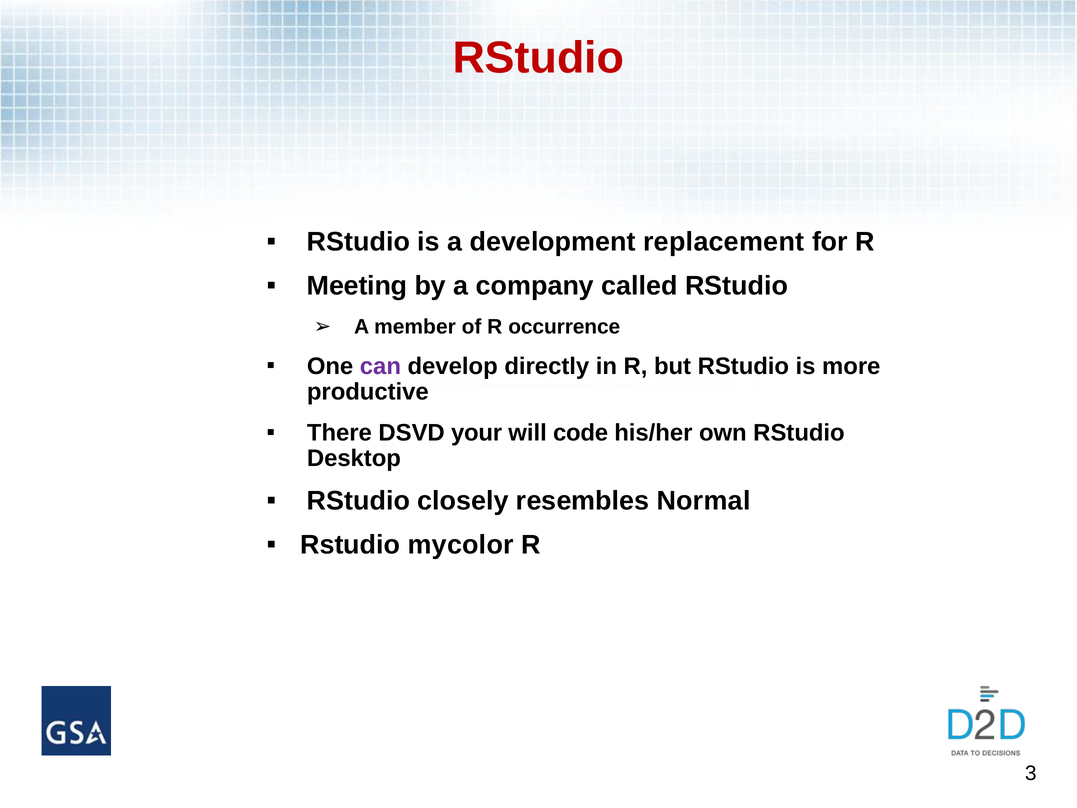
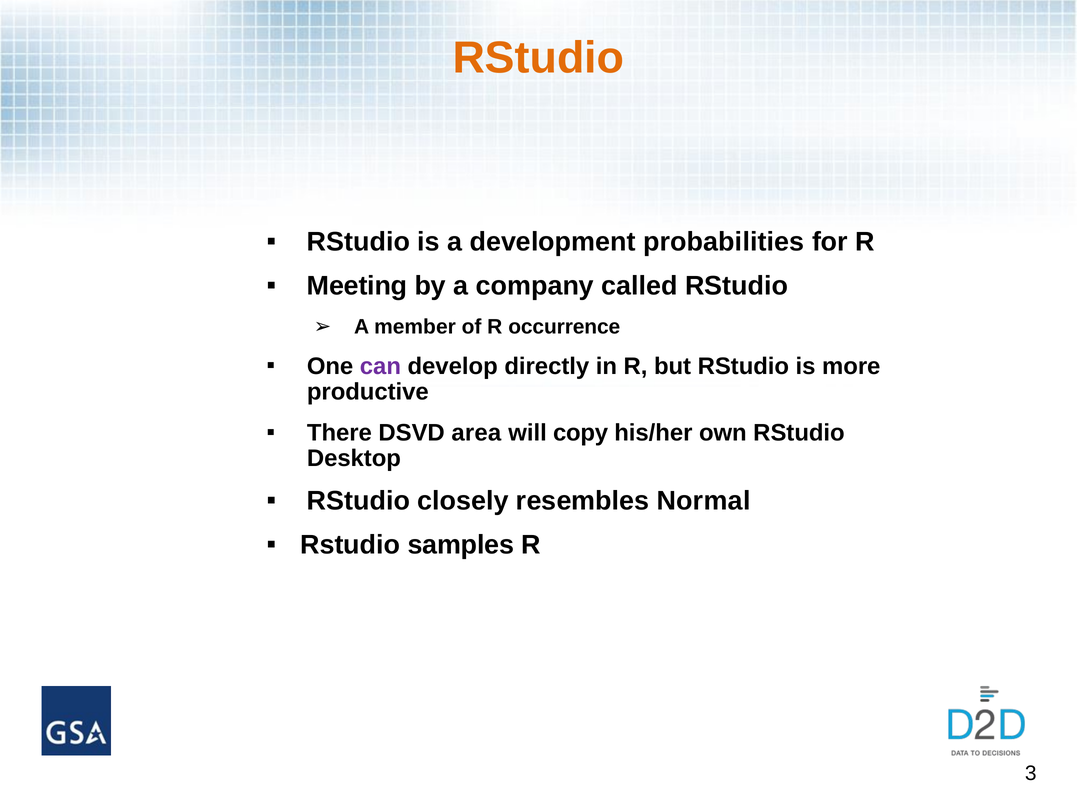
RStudio colour: red -> orange (538, 58)
replacement: replacement -> probabilities (724, 242)
your: your -> area (476, 433)
code: code -> copy (581, 433)
mycolor: mycolor -> samples (461, 545)
